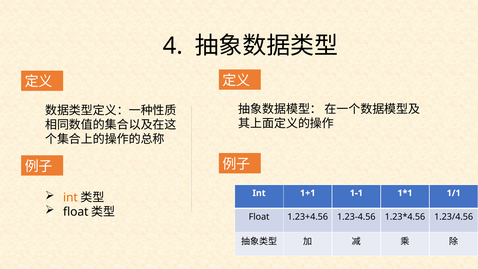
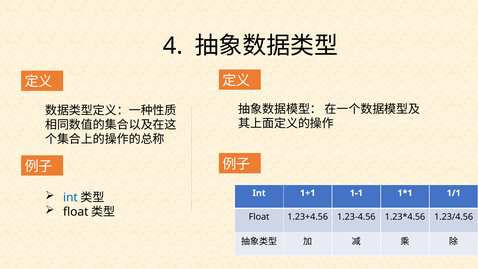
int colour: orange -> blue (70, 197)
